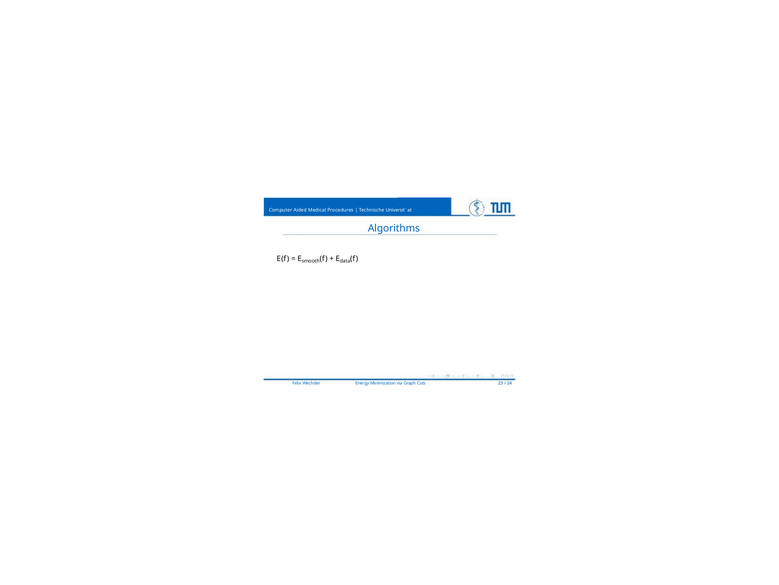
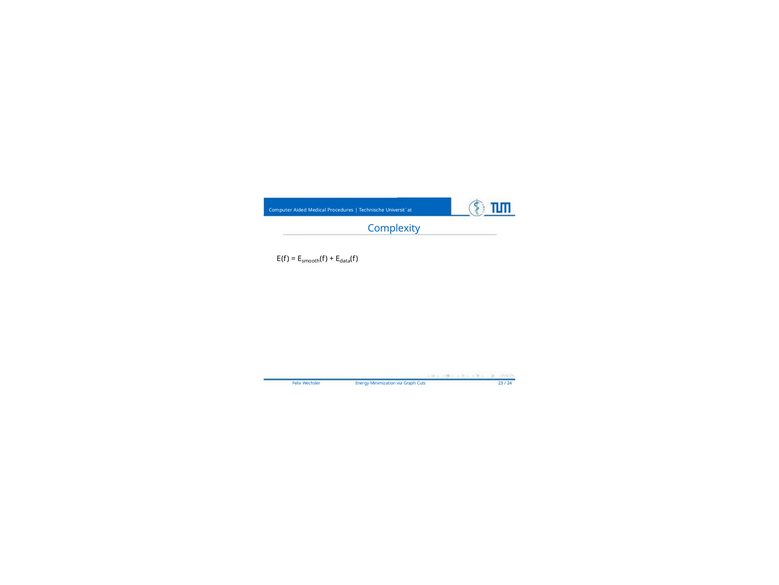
Algorithms: Algorithms -> Complexity (394, 228)
